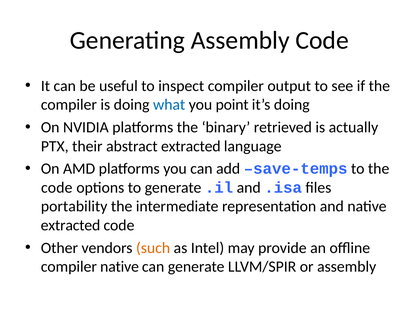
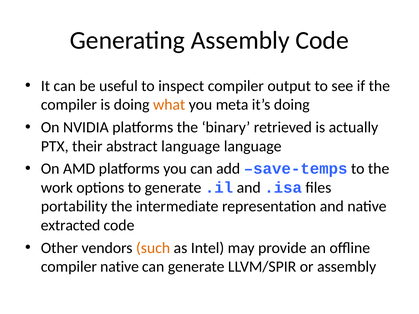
what colour: blue -> orange (169, 105)
point: point -> meta (232, 105)
abstract extracted: extracted -> language (191, 146)
code: code -> work (57, 188)
